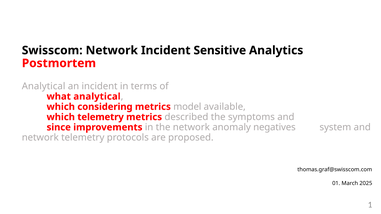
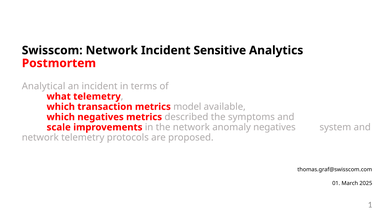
what analytical: analytical -> telemetry (97, 97)
considering: considering -> transaction (105, 107)
which telemetry: telemetry -> negatives (101, 117)
since: since -> scale (59, 127)
